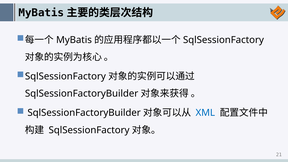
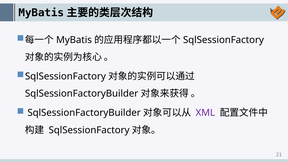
XML colour: blue -> purple (205, 113)
